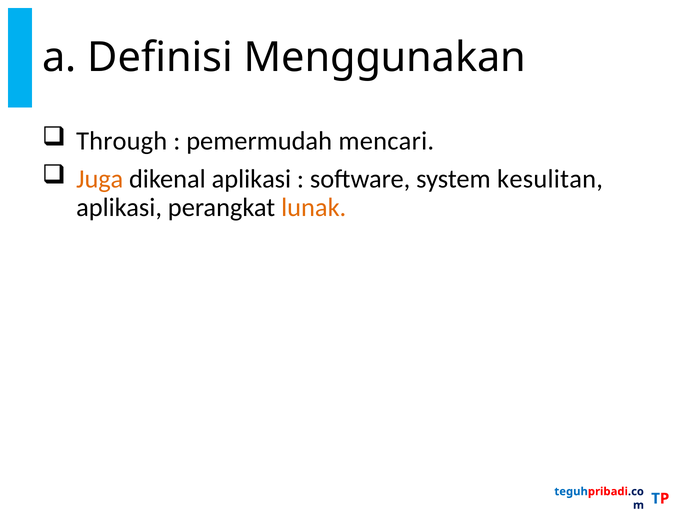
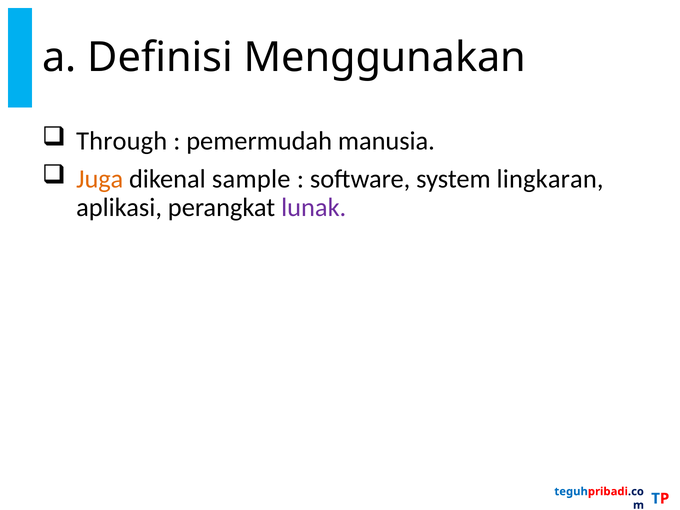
mencari: mencari -> manusia (386, 141)
dikenal aplikasi: aplikasi -> sample (251, 179)
kesulitan: kesulitan -> lingkaran (550, 179)
lunak colour: orange -> purple (314, 207)
